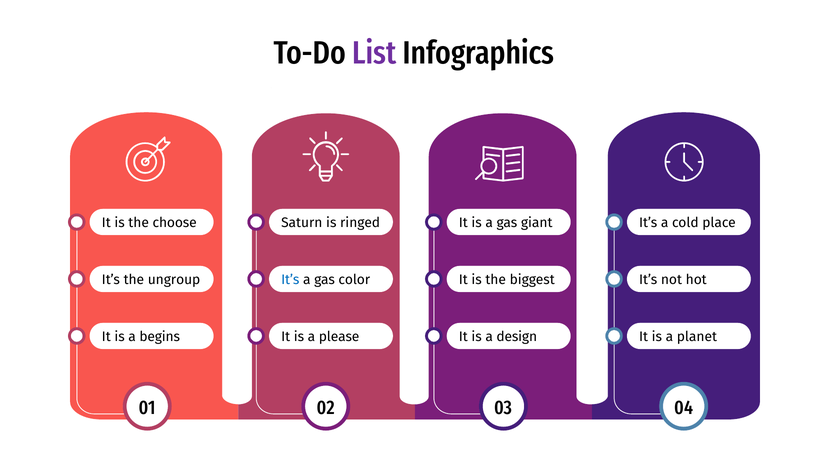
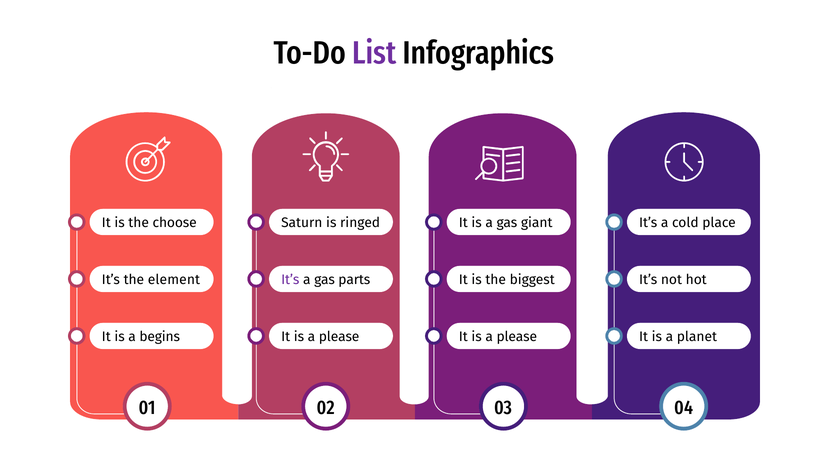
ungroup: ungroup -> element (174, 280)
It’s colour: blue -> purple (290, 280)
color: color -> parts (354, 280)
design: design -> please (517, 337)
